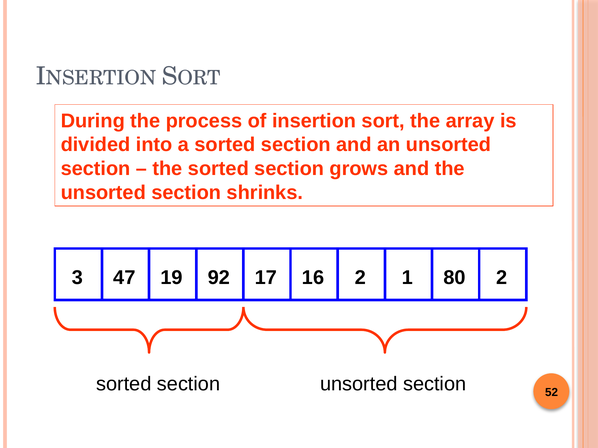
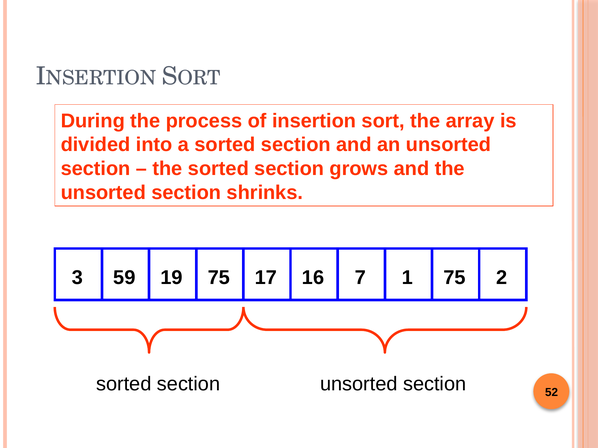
47: 47 -> 59 (124, 278)
19 92: 92 -> 75 (219, 278)
16 2: 2 -> 7 (360, 278)
1 80: 80 -> 75 (455, 278)
